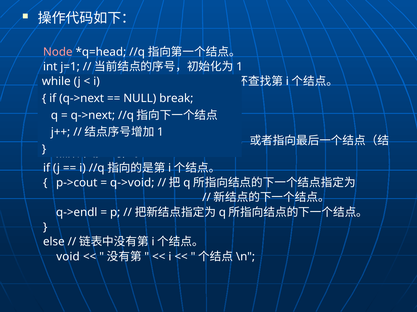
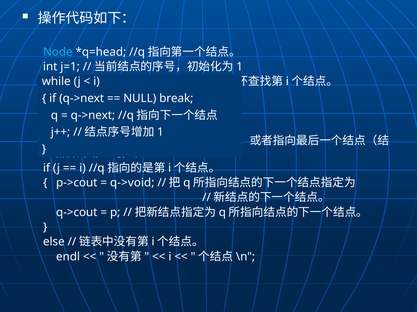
Node colour: pink -> light blue (58, 52)
q->endl: q->endl -> q->cout (77, 213)
void: void -> endl (68, 257)
